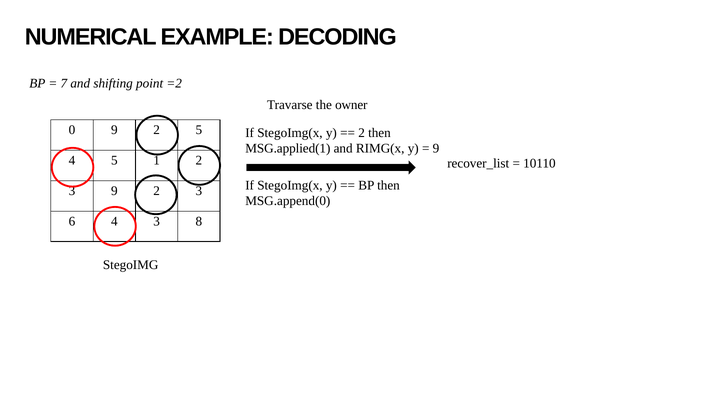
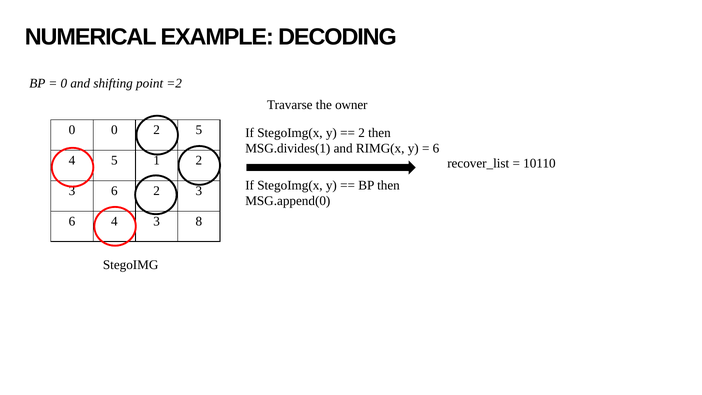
7: 7 -> 0 (64, 83)
0 9: 9 -> 0 (114, 130)
MSG.applied(1: MSG.applied(1 -> MSG.divides(1 (288, 148)
9: 9 -> 6 (436, 148)
9: 9 -> 6 (114, 191)
